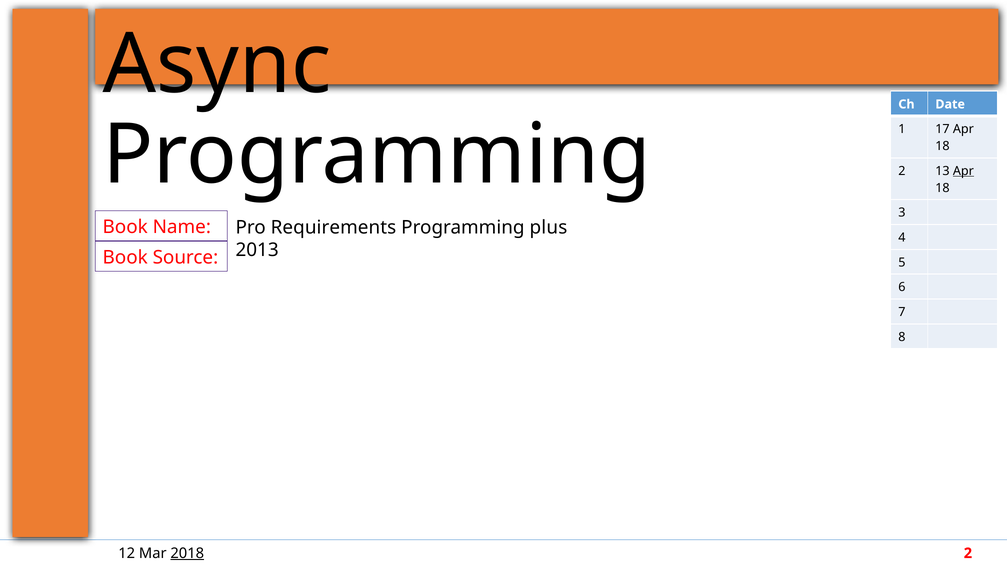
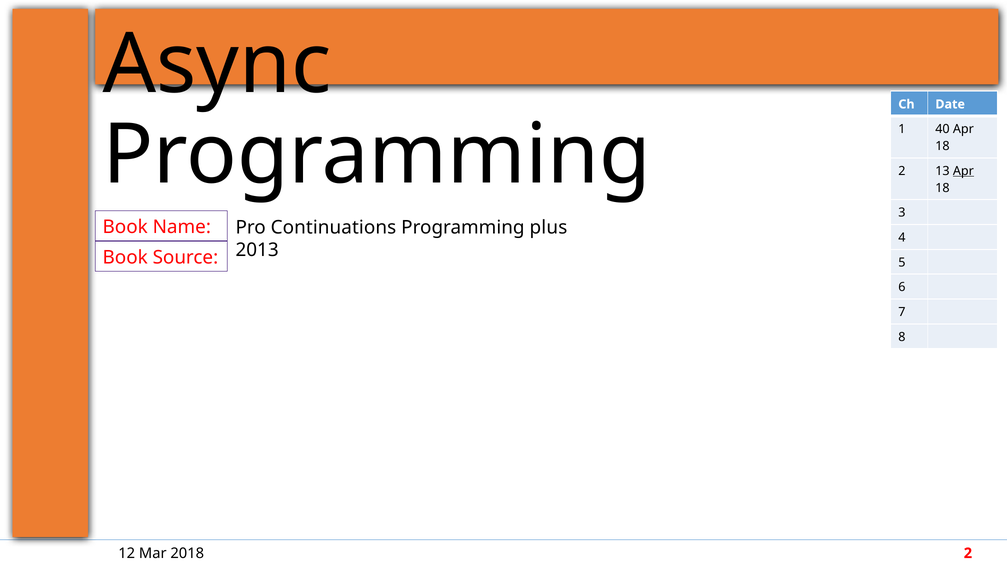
17: 17 -> 40 (942, 129)
Requirements: Requirements -> Continuations (333, 228)
2018 underline: present -> none (187, 554)
